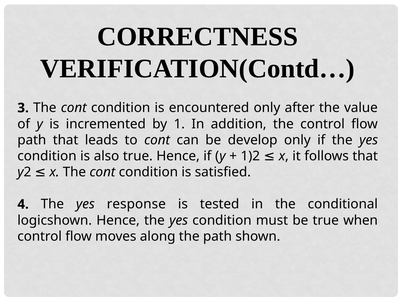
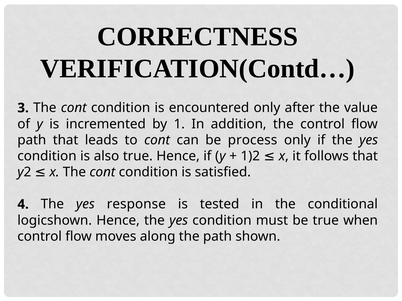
develop: develop -> process (253, 140)
